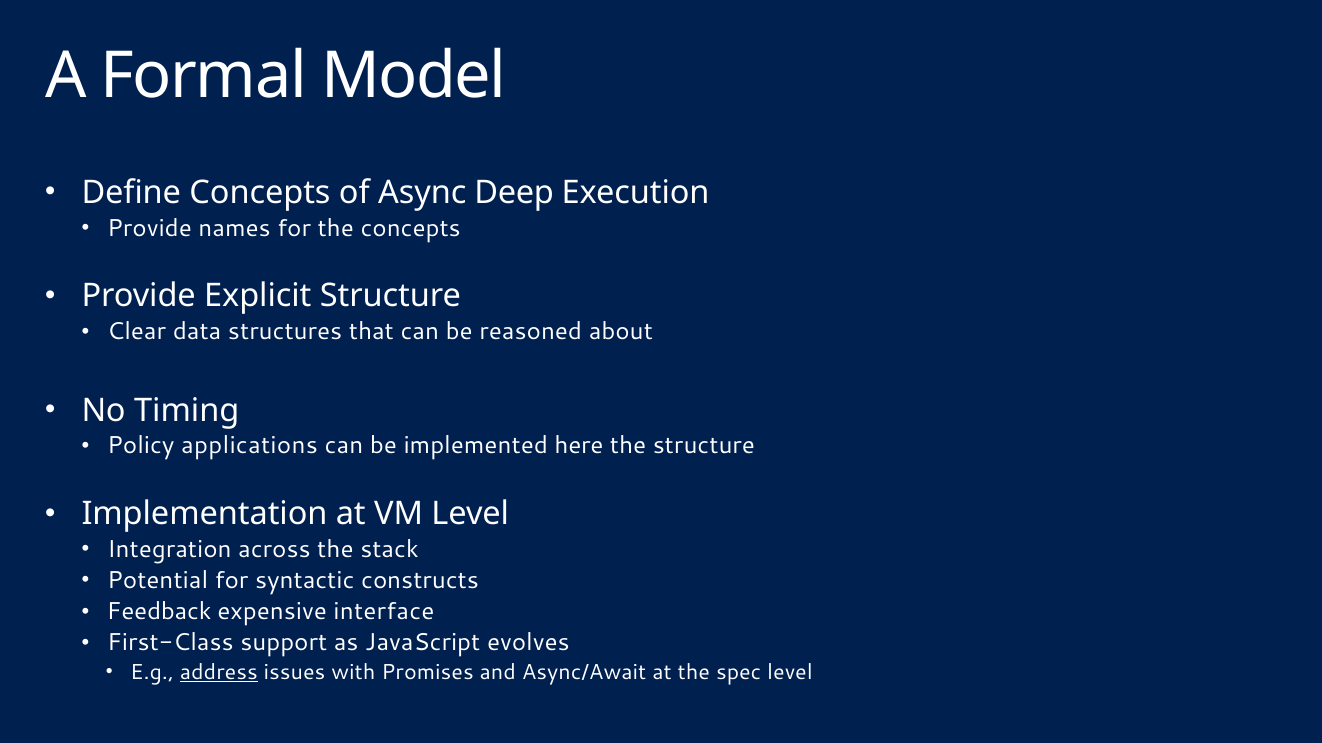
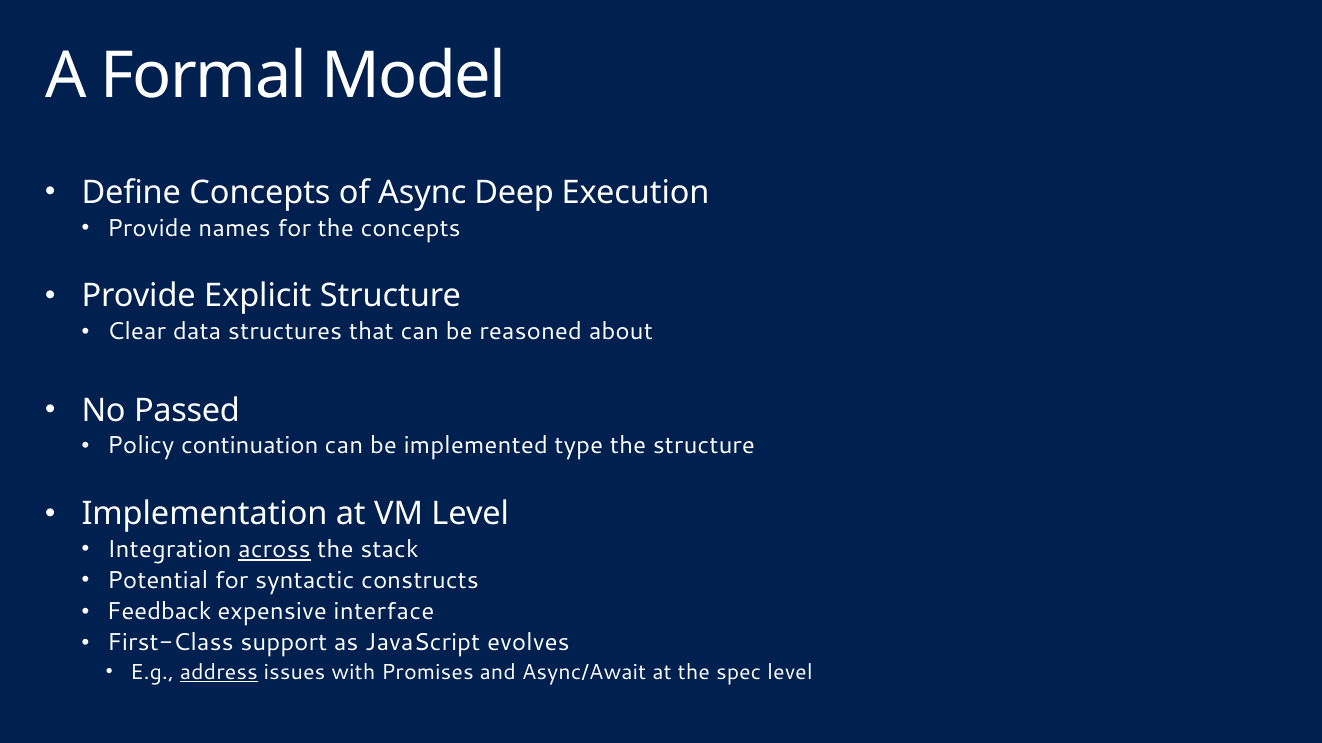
Timing: Timing -> Passed (187, 411)
applications: applications -> continuation (250, 446)
here: here -> type (579, 446)
across underline: none -> present (274, 550)
